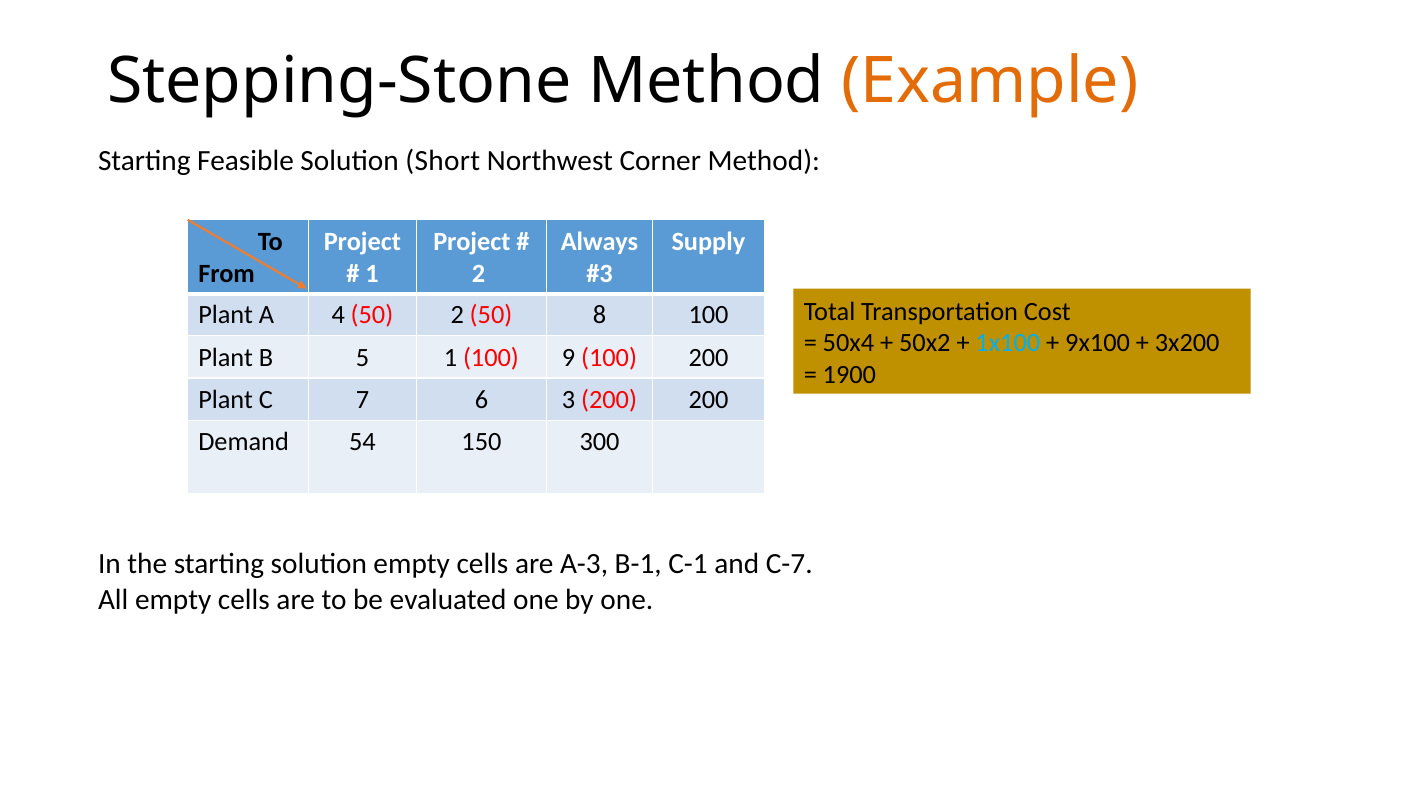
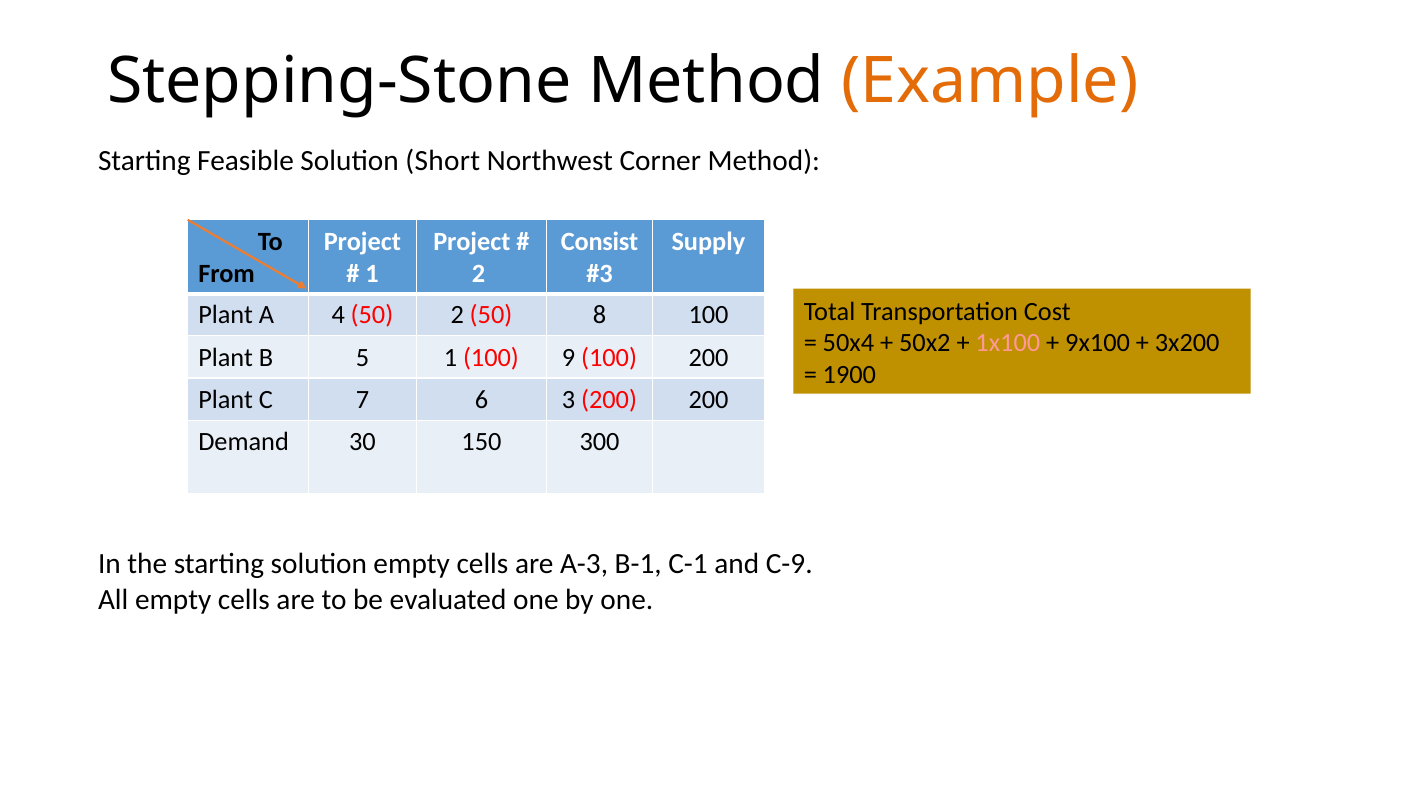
Always: Always -> Consist (600, 242)
1x100 colour: light blue -> pink (1008, 343)
54: 54 -> 30 (362, 442)
C-7: C-7 -> C-9 (789, 564)
